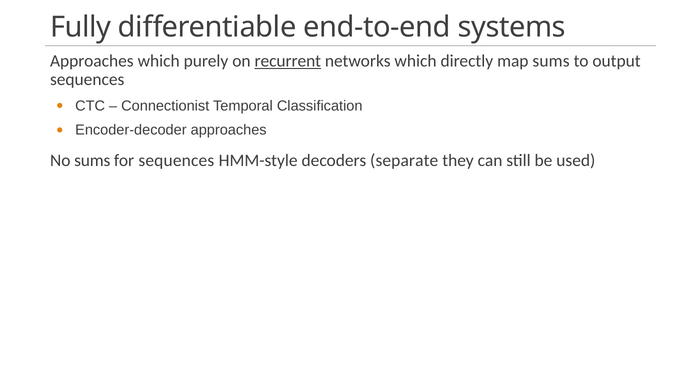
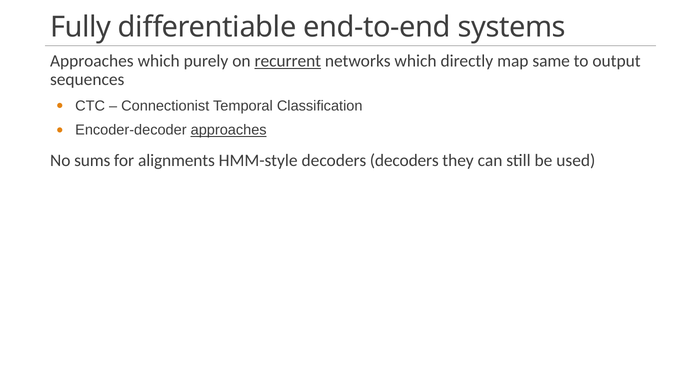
map sums: sums -> same (551, 61)
approaches underline: none -> present (229, 130)
for sequences: sequences -> alignments (176, 160)
decoders separate: separate -> decoders (404, 160)
